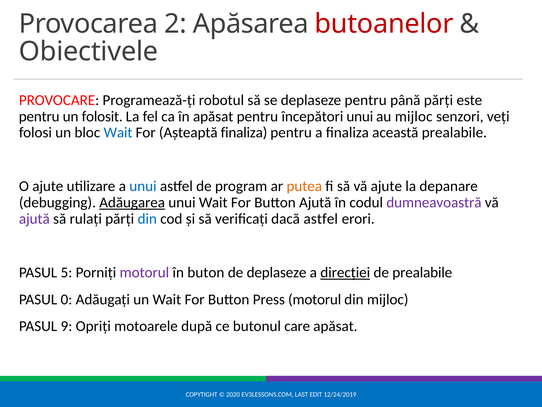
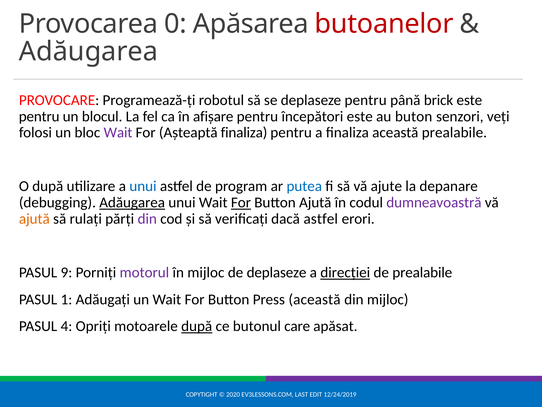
2: 2 -> 0 (175, 24)
Obiectivele: Obiectivele -> Adăugarea (88, 52)
până părți: părți -> brick (439, 100)
folosit: folosit -> blocul (102, 116)
în apăsat: apăsat -> afișare (213, 116)
începători unui: unui -> este (360, 116)
au mijloc: mijloc -> buton (414, 116)
Wait colour: blue -> purple (118, 133)
O ajute: ajute -> după (48, 186)
putea colour: orange -> blue (304, 186)
For underline: none -> present (241, 202)
ajută colour: purple -> orange (34, 219)
din colour: blue -> purple (147, 219)
5: 5 -> 9 (66, 272)
în buton: buton -> mijloc (206, 272)
0: 0 -> 1 (66, 299)
Press motorul: motorul -> această (315, 299)
9: 9 -> 4 (66, 326)
după underline: none -> present (197, 326)
